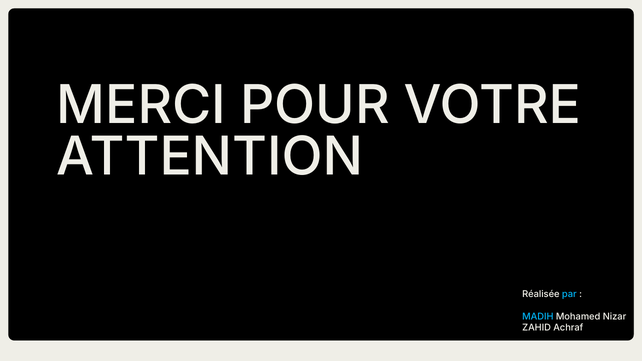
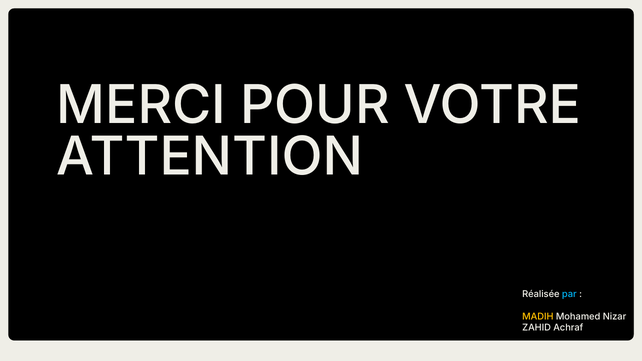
MADIH colour: light blue -> yellow (538, 317)
